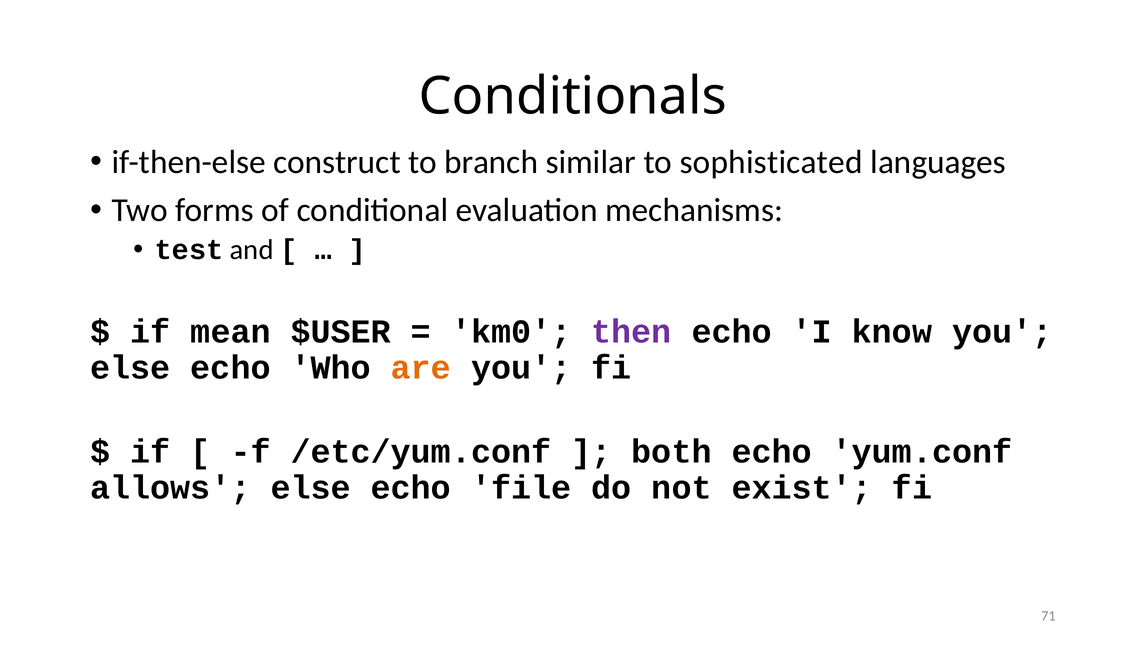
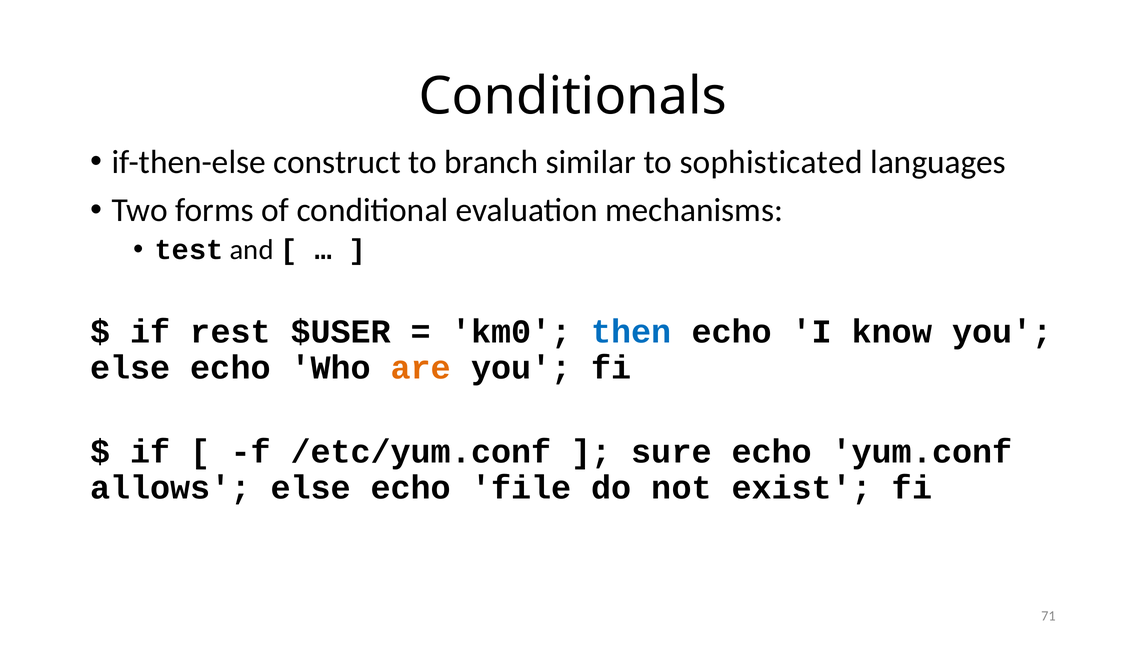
mean: mean -> rest (231, 331)
then colour: purple -> blue (631, 331)
both: both -> sure (672, 452)
